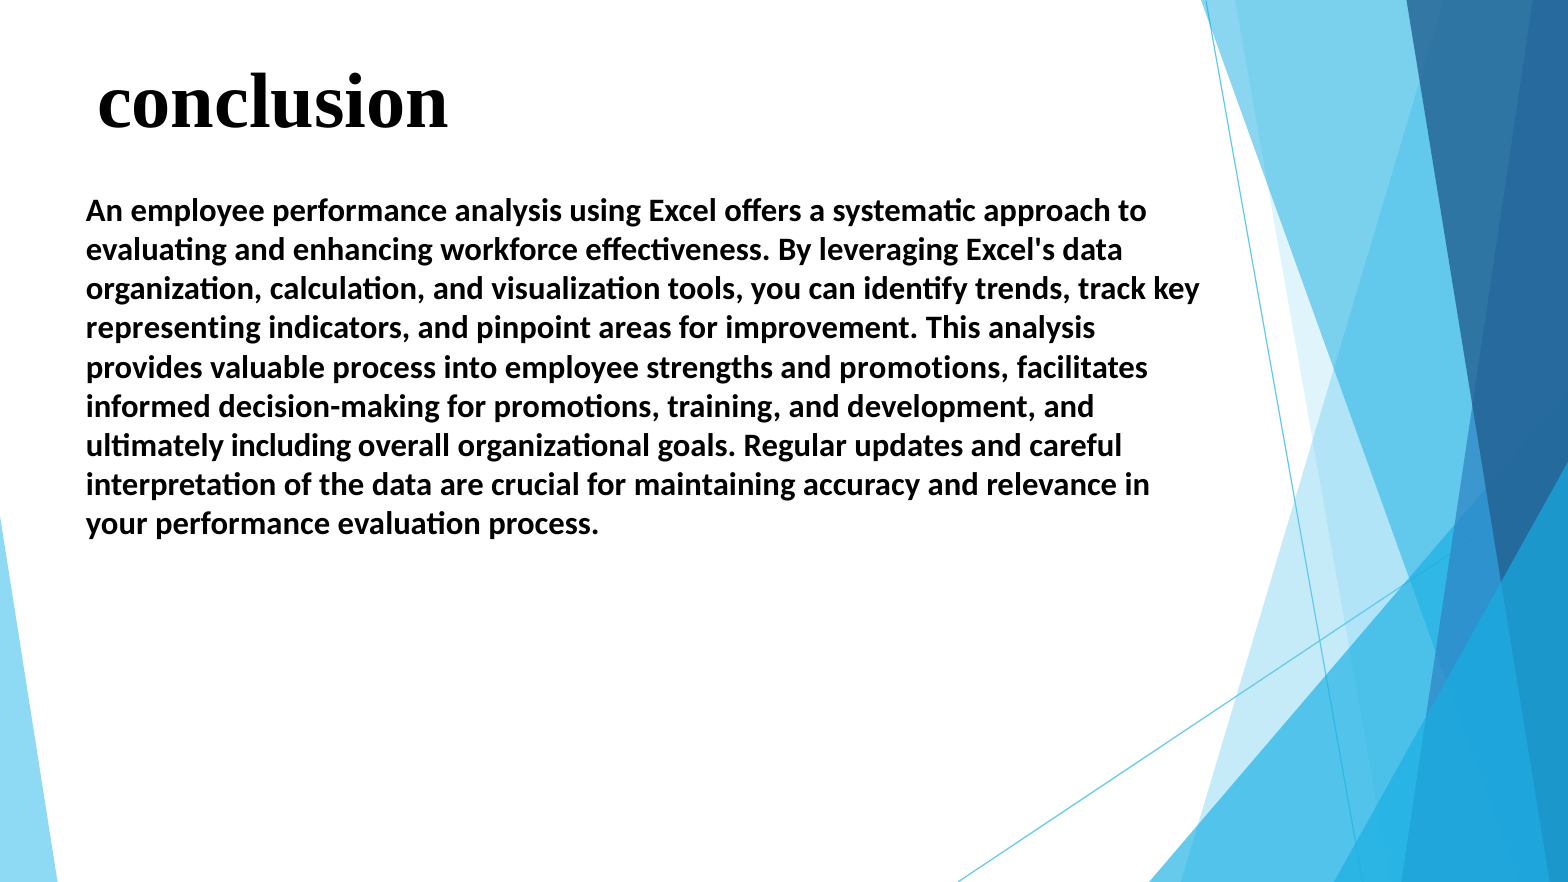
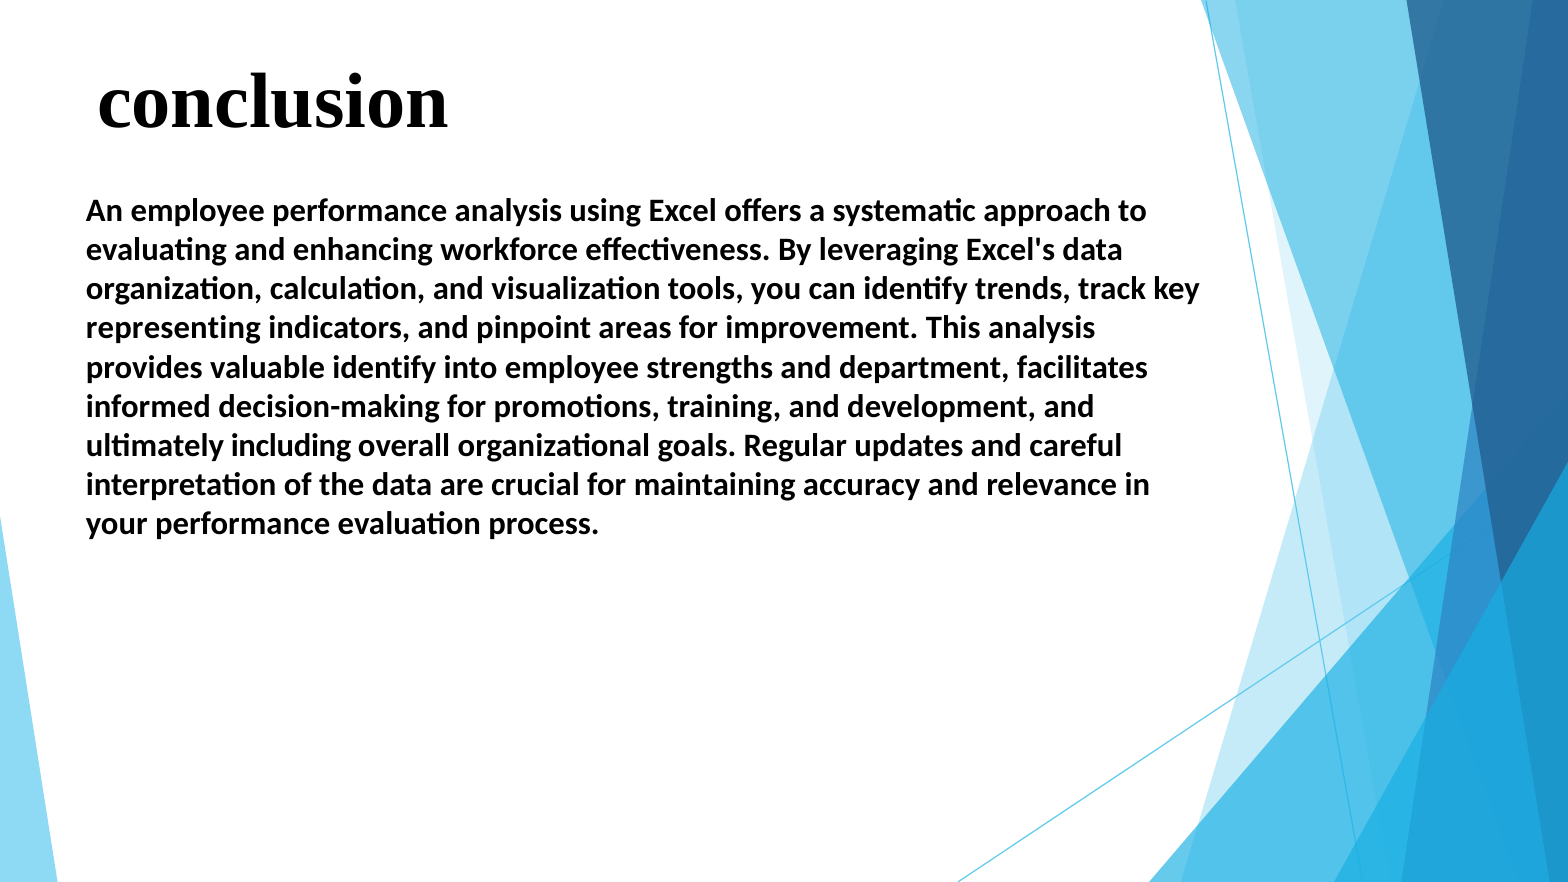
valuable process: process -> identify (384, 367)
and promotions: promotions -> department (924, 367)
